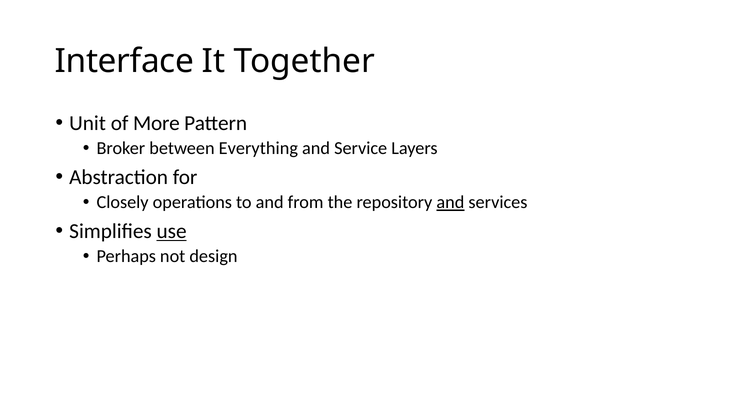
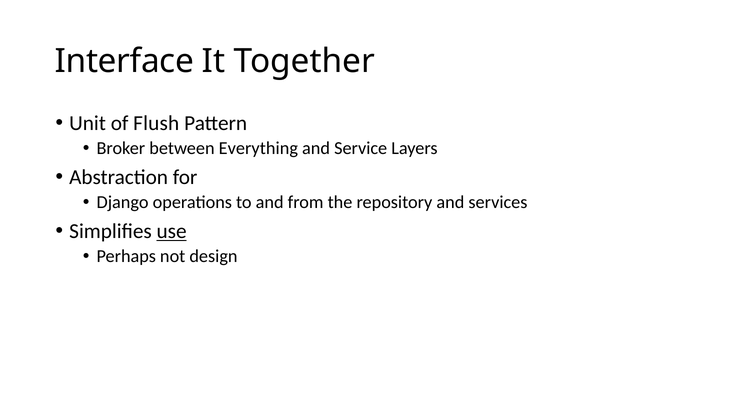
More: More -> Flush (156, 123)
Closely: Closely -> Django (123, 202)
and underline: present -> none (450, 202)
